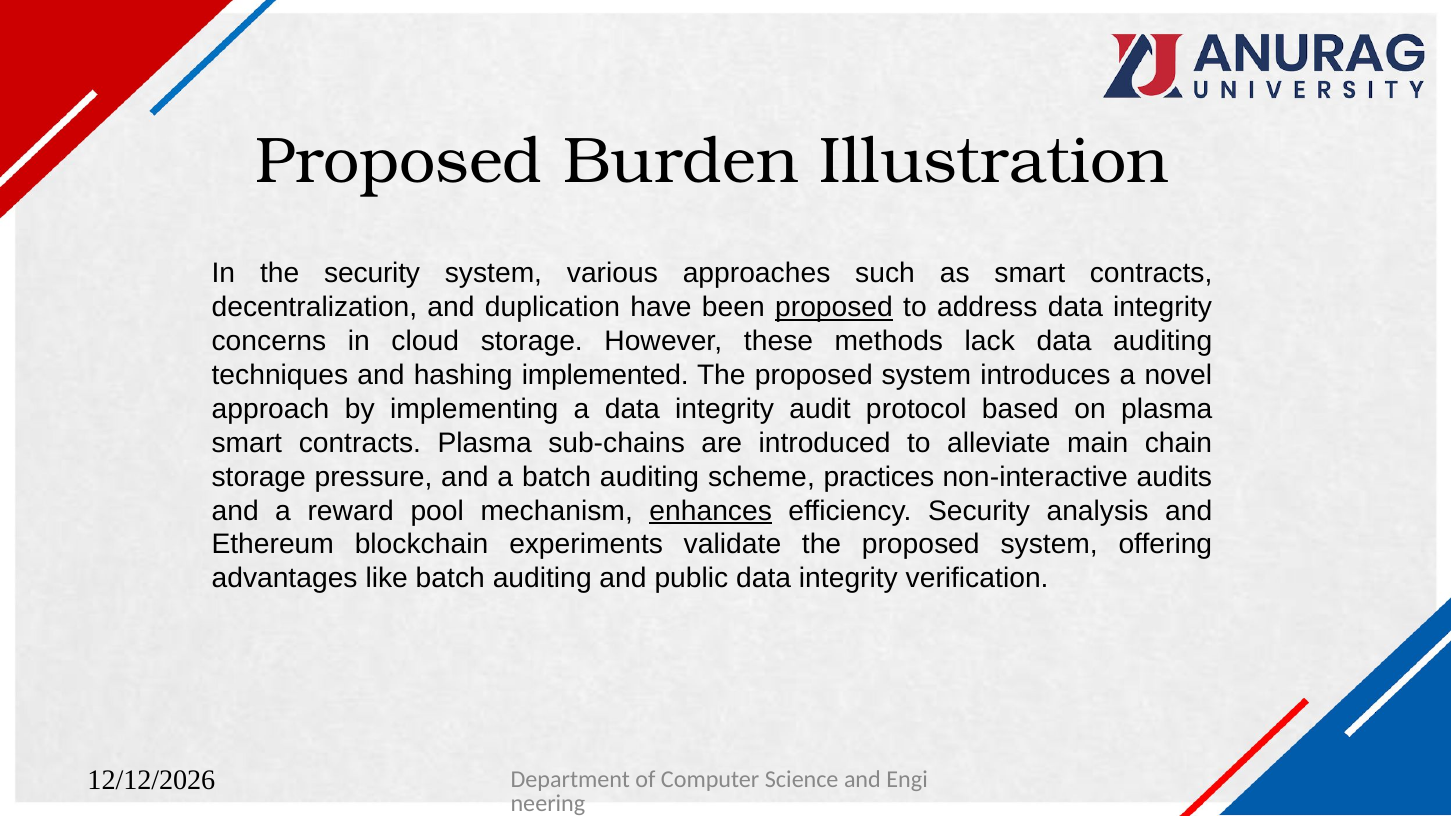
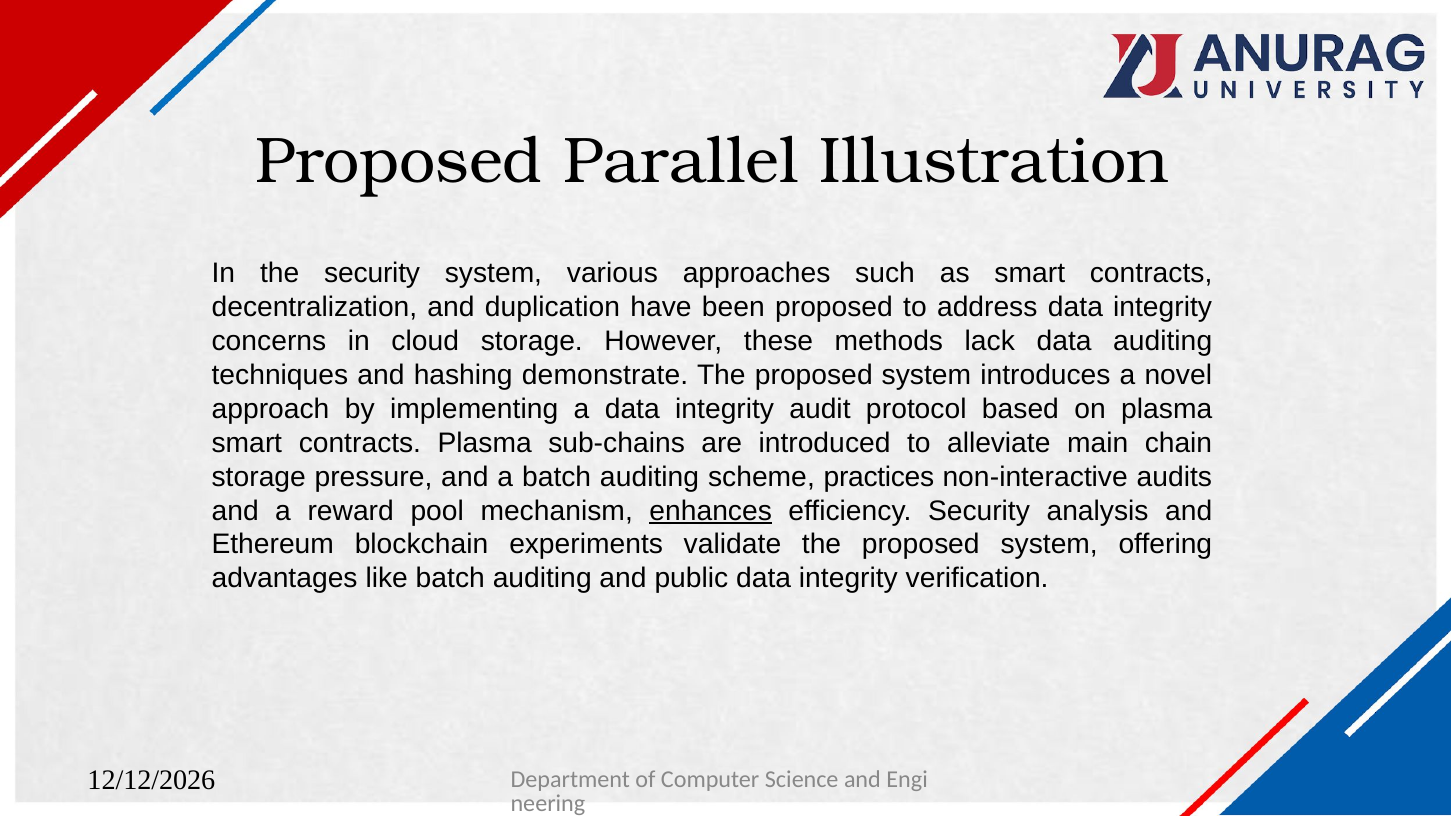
Burden: Burden -> Parallel (681, 161)
proposed underline: present -> none (834, 308)
implemented: implemented -> demonstrate (605, 375)
